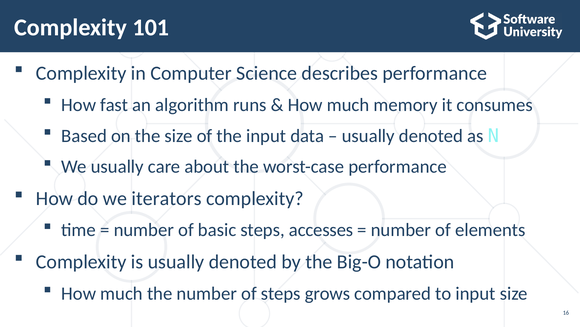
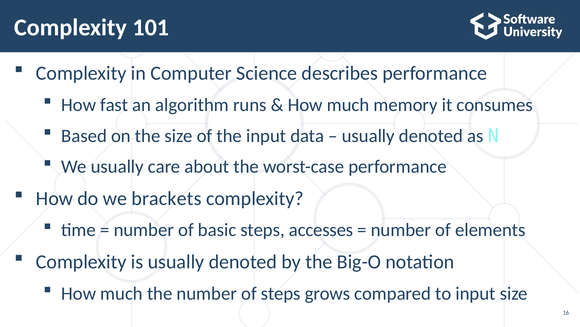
iterators: iterators -> brackets (166, 198)
